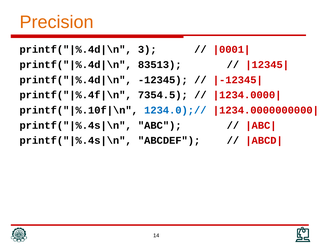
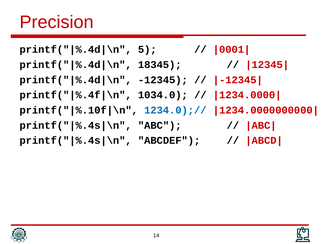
Precision colour: orange -> red (57, 22)
3: 3 -> 5 (147, 50)
83513: 83513 -> 18345 (160, 65)
7354.5: 7354.5 -> 1034.0 (163, 95)
